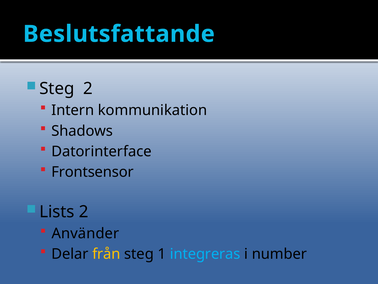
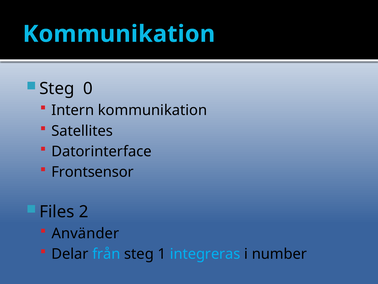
Beslutsfattande: Beslutsfattande -> Kommunikation (119, 34)
Steg 2: 2 -> 0 (88, 88)
Shadows: Shadows -> Satellites (82, 131)
Lists: Lists -> Files (57, 211)
från colour: yellow -> light blue (106, 254)
